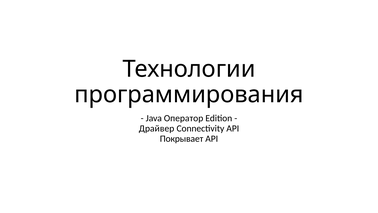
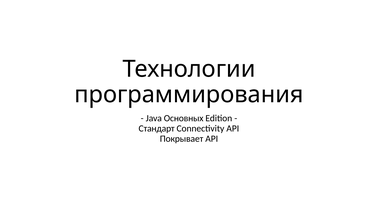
Оператор: Оператор -> Основных (184, 118)
Драйвер: Драйвер -> Стандарт (157, 128)
